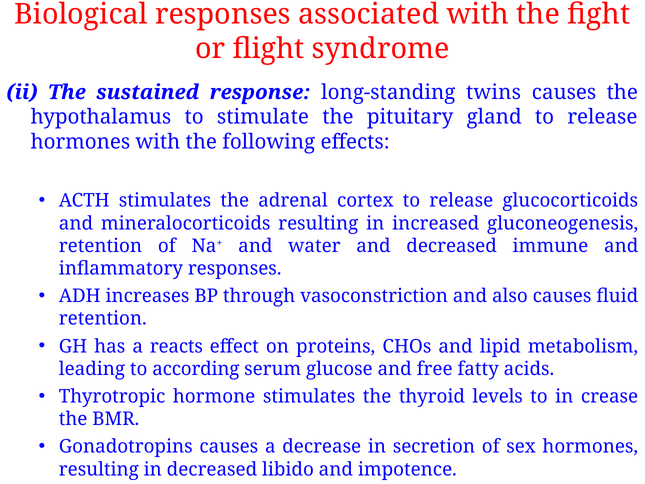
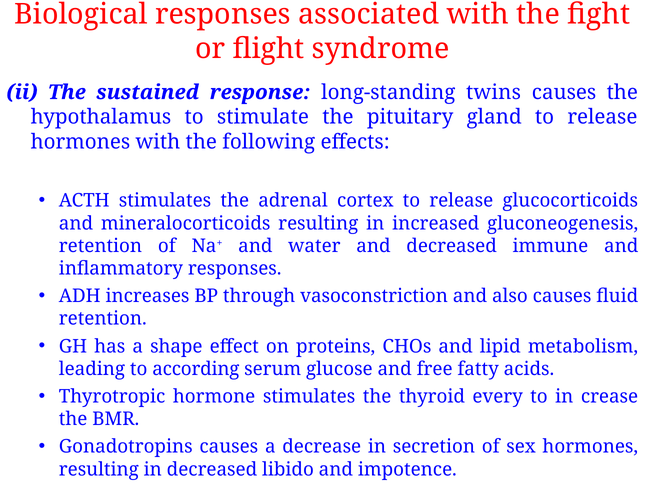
reacts: reacts -> shape (176, 346)
levels: levels -> every (498, 396)
